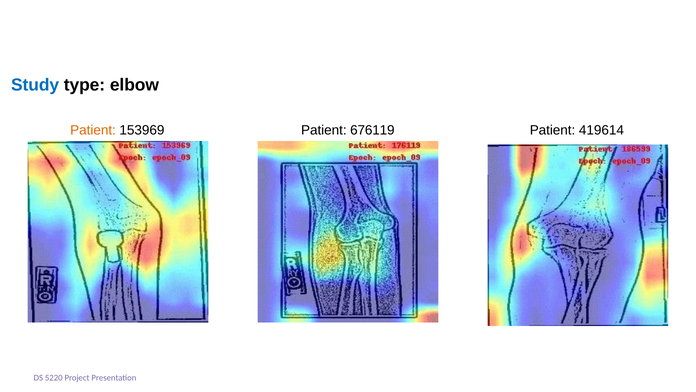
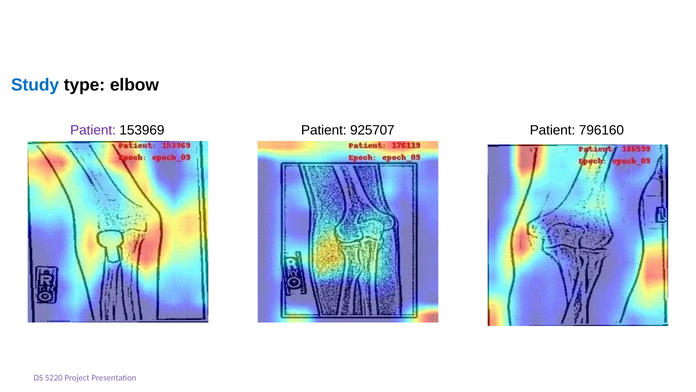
Patient colour: orange -> purple (93, 130)
676119: 676119 -> 925707 (372, 130)
419614: 419614 -> 796160 (602, 130)
